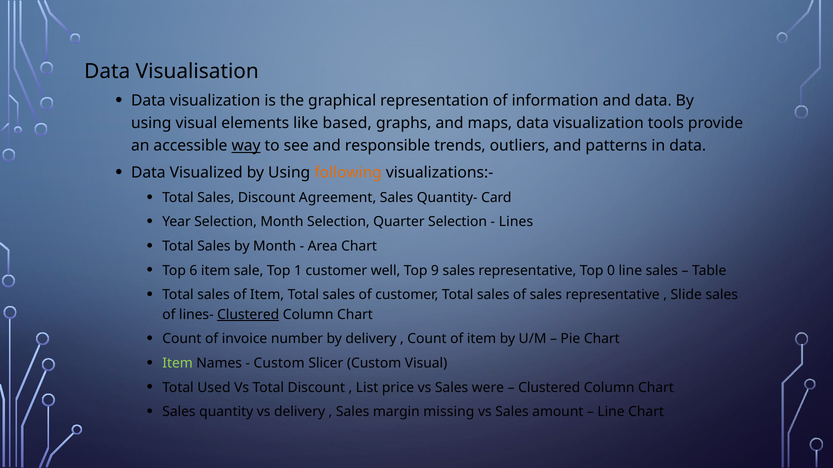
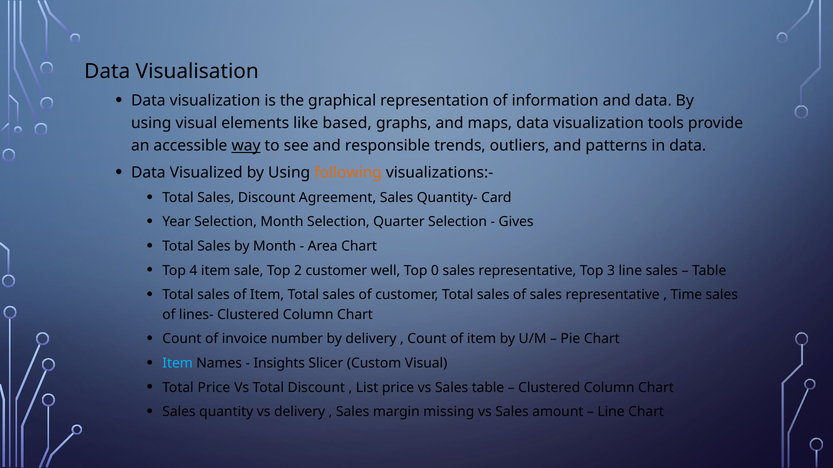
Lines: Lines -> Gives (516, 222)
6: 6 -> 4 (193, 271)
1: 1 -> 2 (298, 271)
9: 9 -> 0 (435, 271)
0: 0 -> 3 (611, 271)
Slide: Slide -> Time (686, 295)
Clustered underline: present -> none (248, 315)
Item colour: light green -> light blue (178, 364)
Custom: Custom -> Insights (279, 364)
Total Used: Used -> Price (214, 388)
Sales were: were -> table (488, 388)
